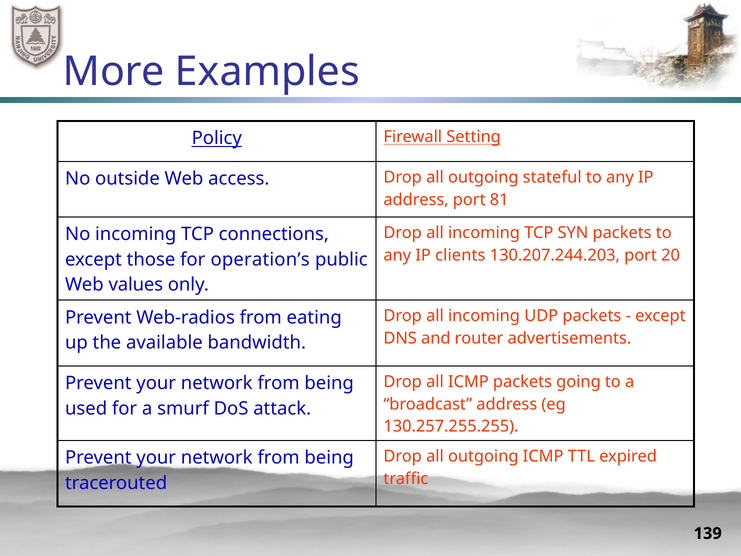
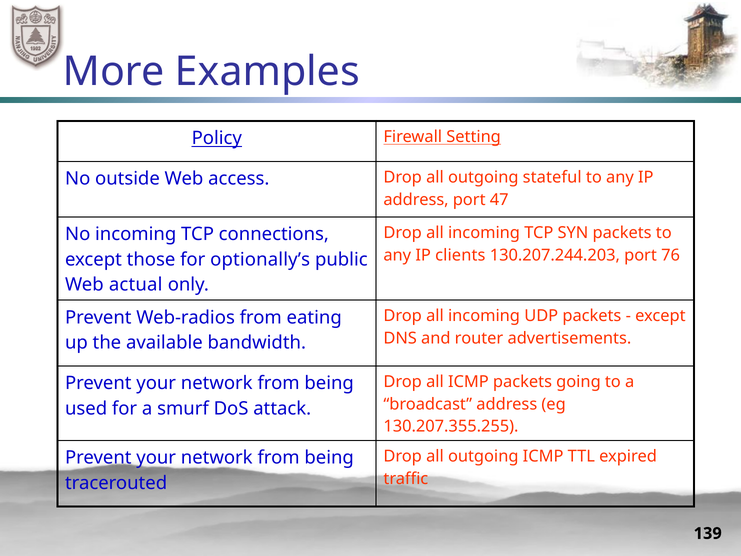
81: 81 -> 47 (499, 199)
20: 20 -> 76 (671, 255)
operation’s: operation’s -> optionally’s (260, 259)
values: values -> actual (136, 285)
130.257.255.255: 130.257.255.255 -> 130.207.355.255 (451, 426)
